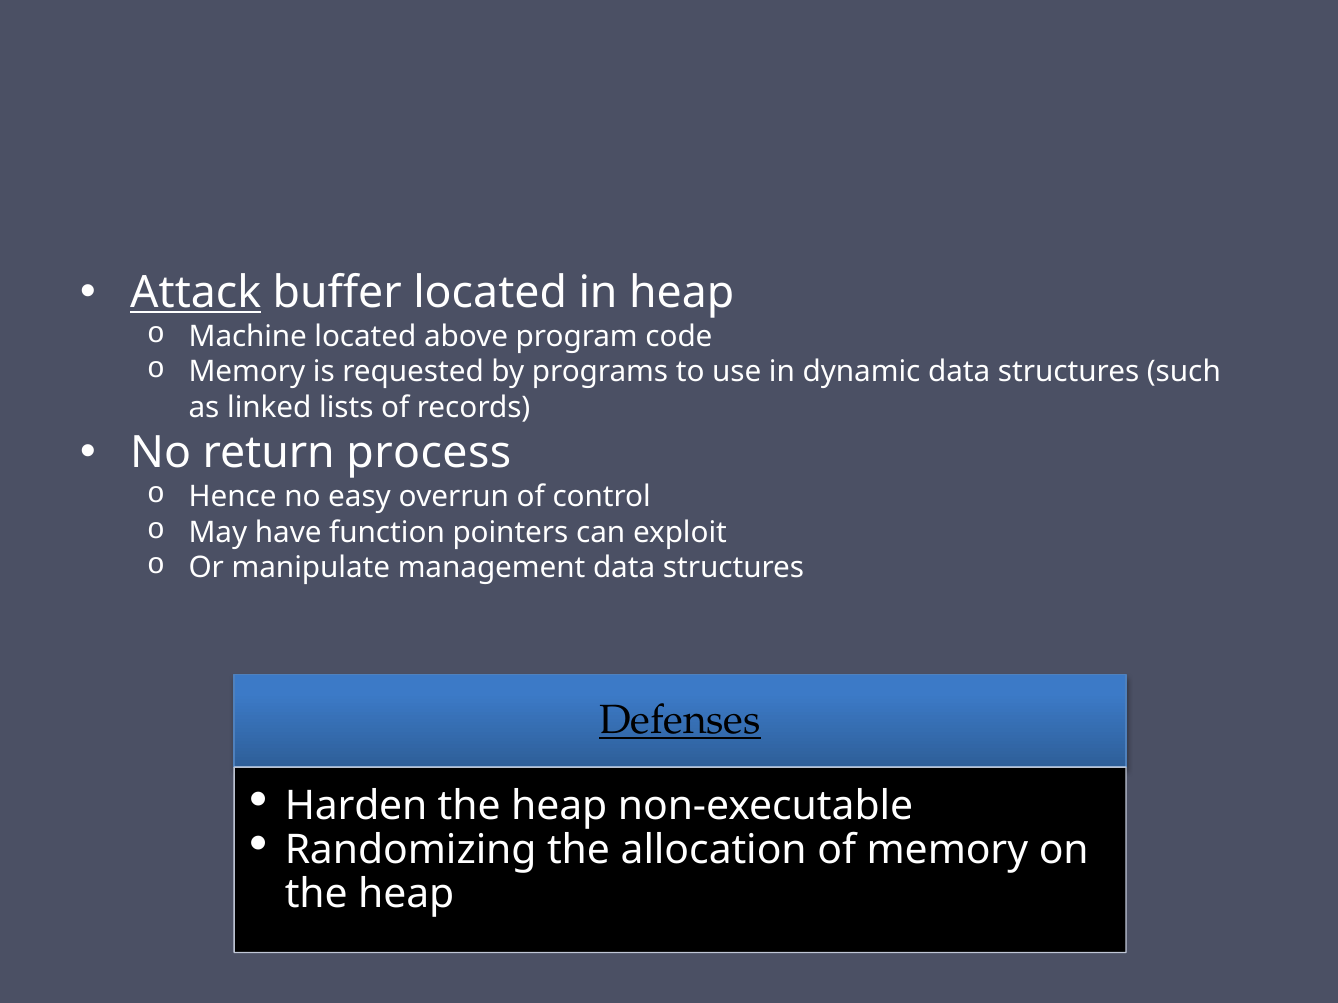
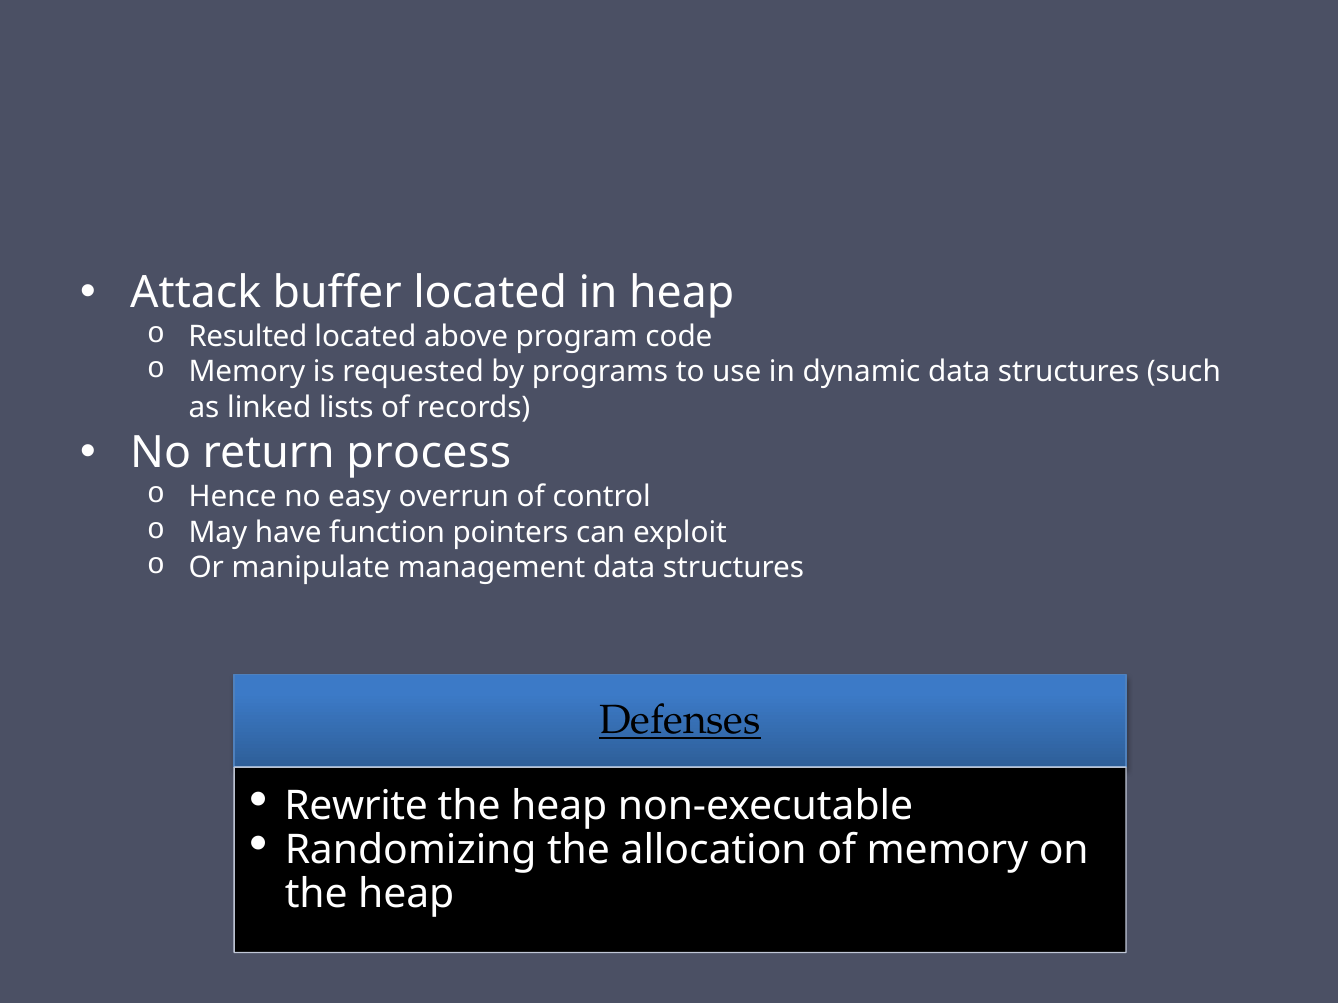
Attack underline: present -> none (196, 293)
Machine: Machine -> Resulted (248, 336)
Harden: Harden -> Rewrite (356, 806)
